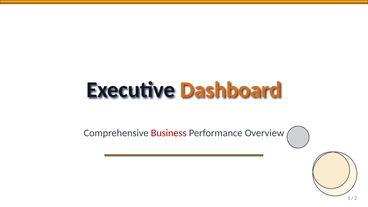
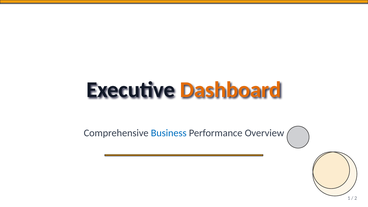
Business colour: red -> blue (169, 133)
